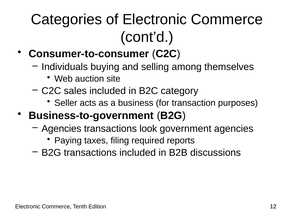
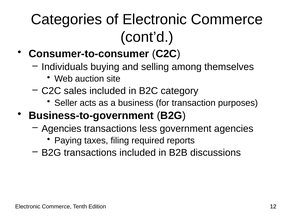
look: look -> less (148, 128)
